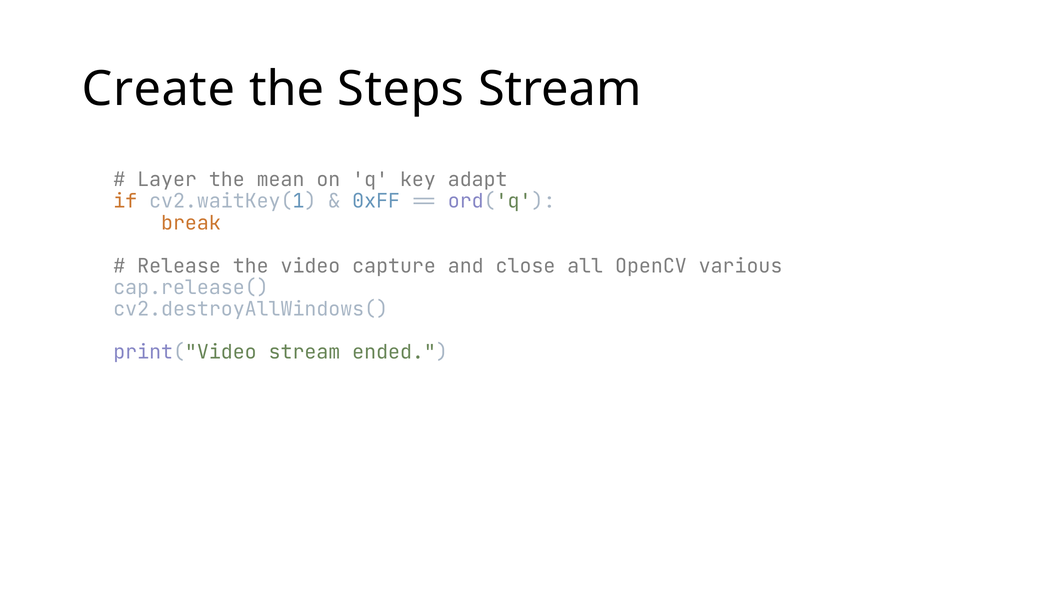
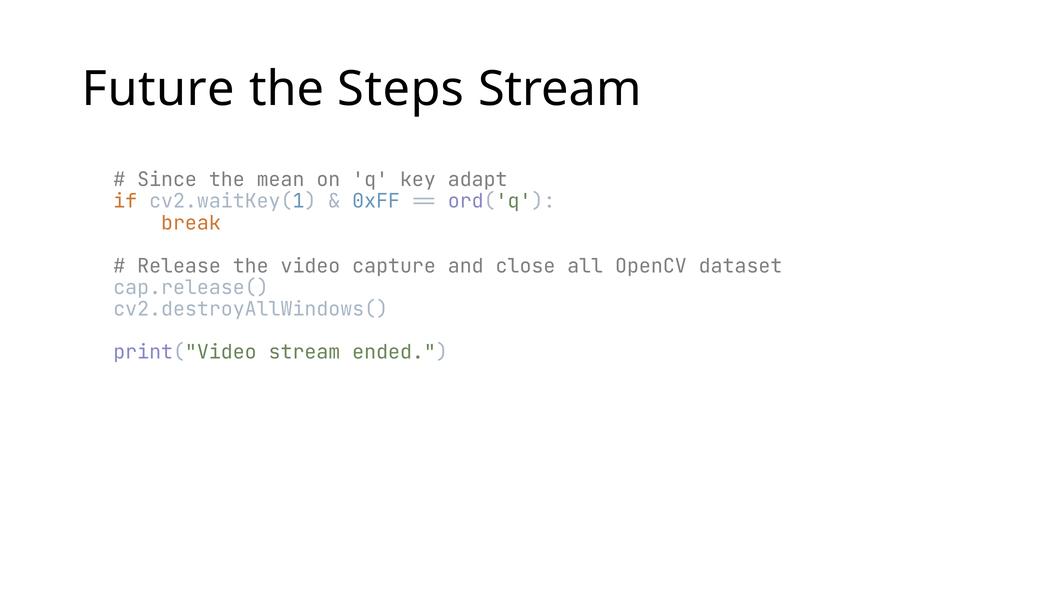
Create: Create -> Future (158, 89)
Layer: Layer -> Since (167, 180)
various: various -> dataset (741, 266)
